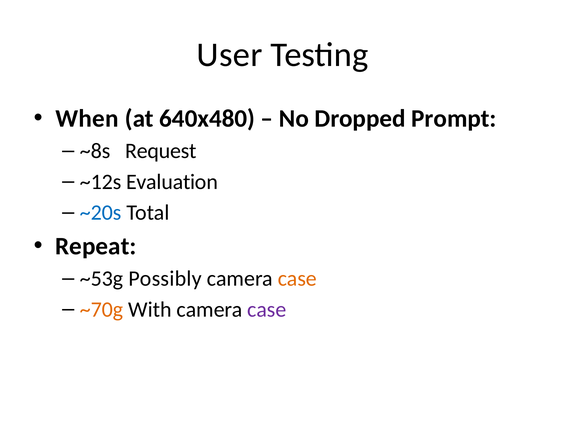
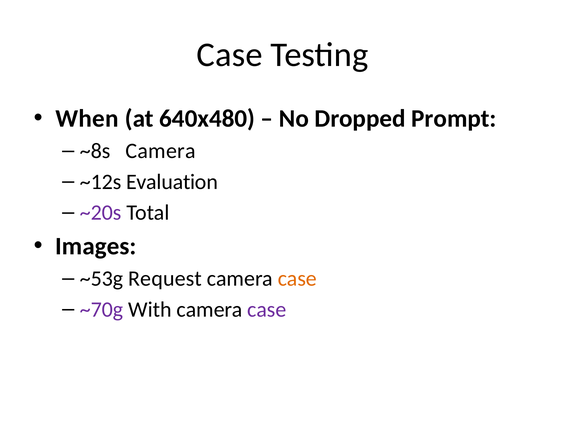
User: User -> Case (230, 55)
~8s Request: Request -> Camera (161, 151)
~20s colour: blue -> purple (101, 213)
Repeat: Repeat -> Images (96, 246)
Possibly: Possibly -> Request (165, 278)
~70g colour: orange -> purple (102, 309)
